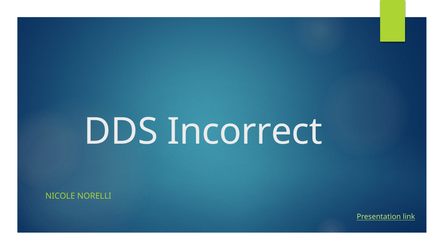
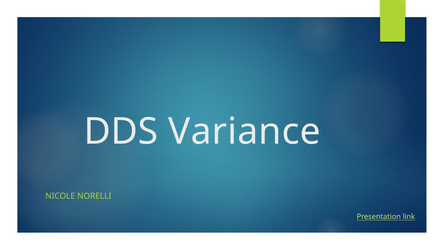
Incorrect: Incorrect -> Variance (244, 131)
